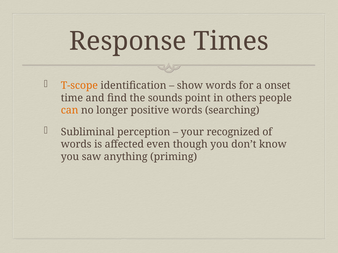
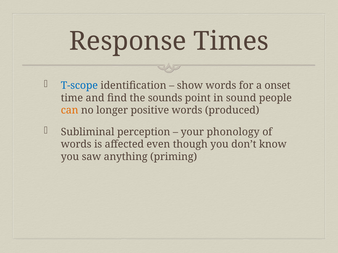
T-scope colour: orange -> blue (79, 86)
others: others -> sound (241, 98)
searching: searching -> produced (232, 110)
recognized: recognized -> phonology (233, 132)
